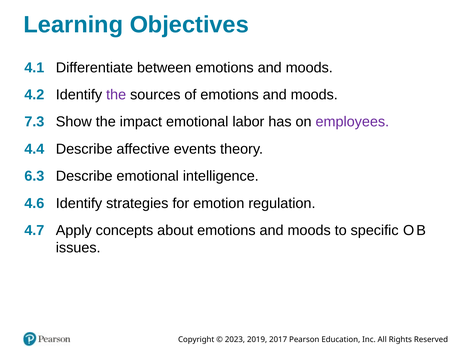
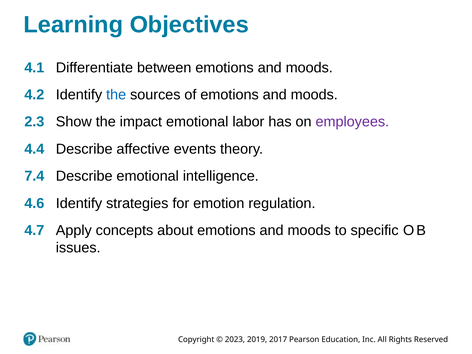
the colour: purple -> blue (116, 95)
7.3: 7.3 -> 2.3 (34, 122)
6.3: 6.3 -> 7.4 (34, 176)
